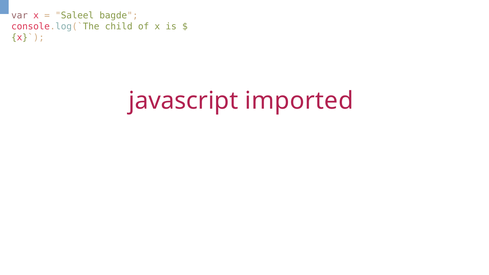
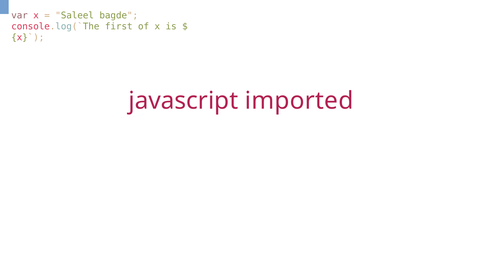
child: child -> first (119, 27)
